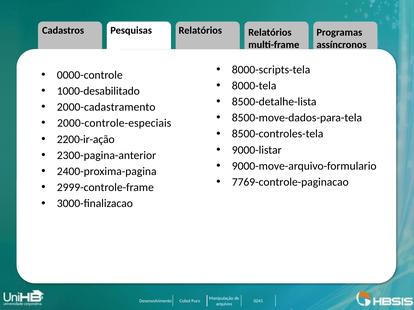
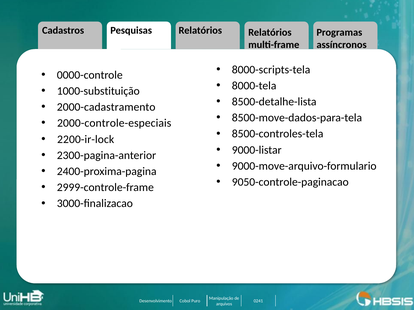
1000-desabilitado: 1000-desabilitado -> 1000-substituição (98, 91)
2200-ir-ação: 2200-ir-ação -> 2200-ir-lock (86, 139)
7769-controle-paginacao: 7769-controle-paginacao -> 9050-controle-paginacao (290, 182)
